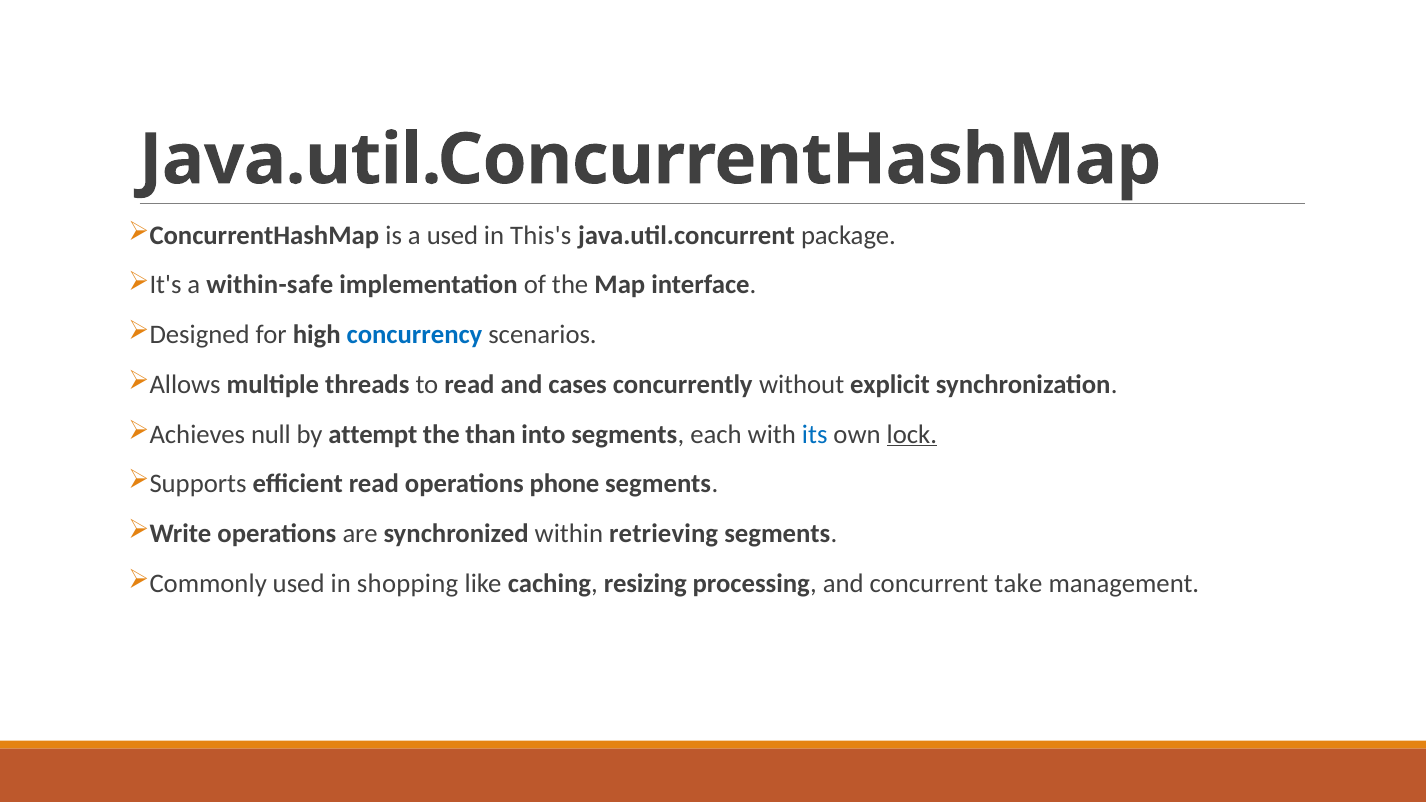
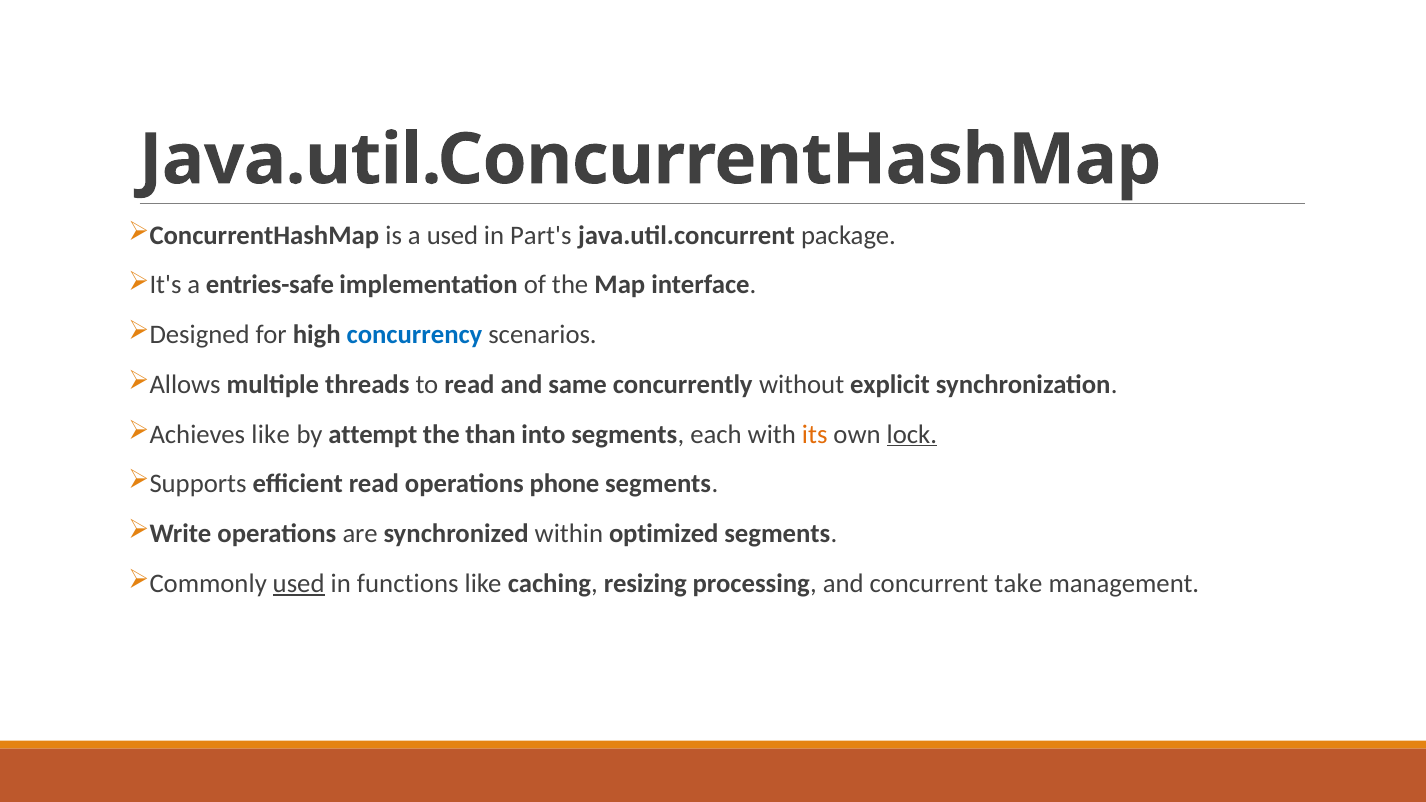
This's: This's -> Part's (541, 236)
within-safe: within-safe -> entries-safe (270, 285)
cases: cases -> same (578, 385)
null: null -> like (271, 434)
its colour: blue -> orange (815, 434)
retrieving: retrieving -> optimized (664, 534)
used underline: none -> present (299, 583)
shopping: shopping -> functions (408, 583)
